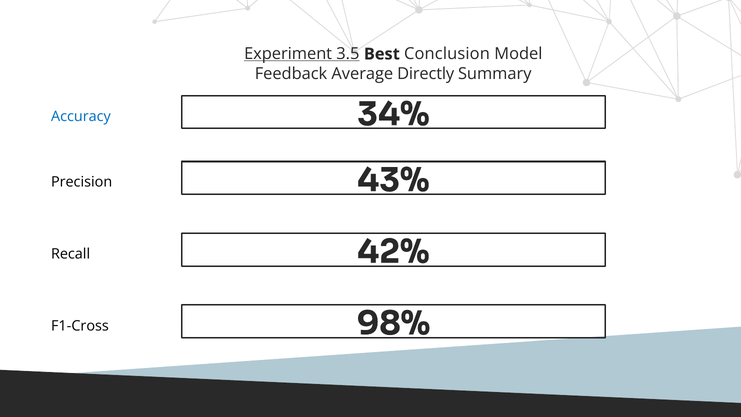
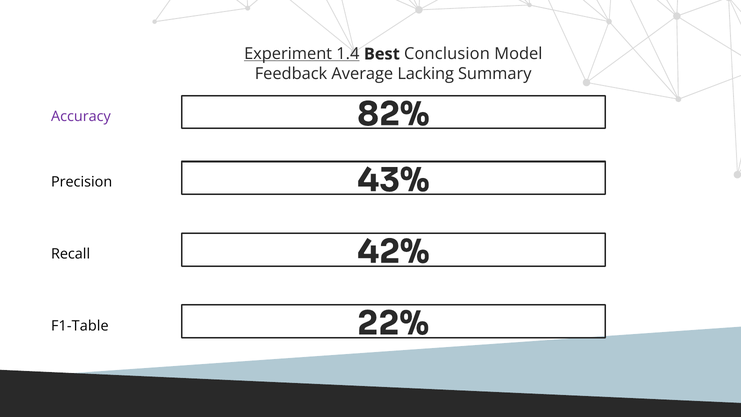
3.5: 3.5 -> 1.4 (348, 54)
Directly: Directly -> Lacking (426, 74)
34%: 34% -> 82% (393, 114)
Accuracy colour: blue -> purple (81, 116)
98%: 98% -> 22% (393, 323)
F1-Cross: F1-Cross -> F1-Table (80, 326)
